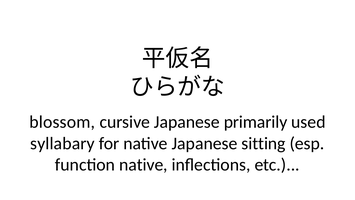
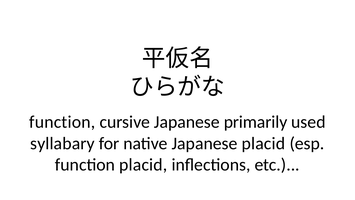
blossom: blossom -> function (62, 122)
Japanese sitting: sitting -> placid (263, 143)
function native: native -> placid (143, 165)
